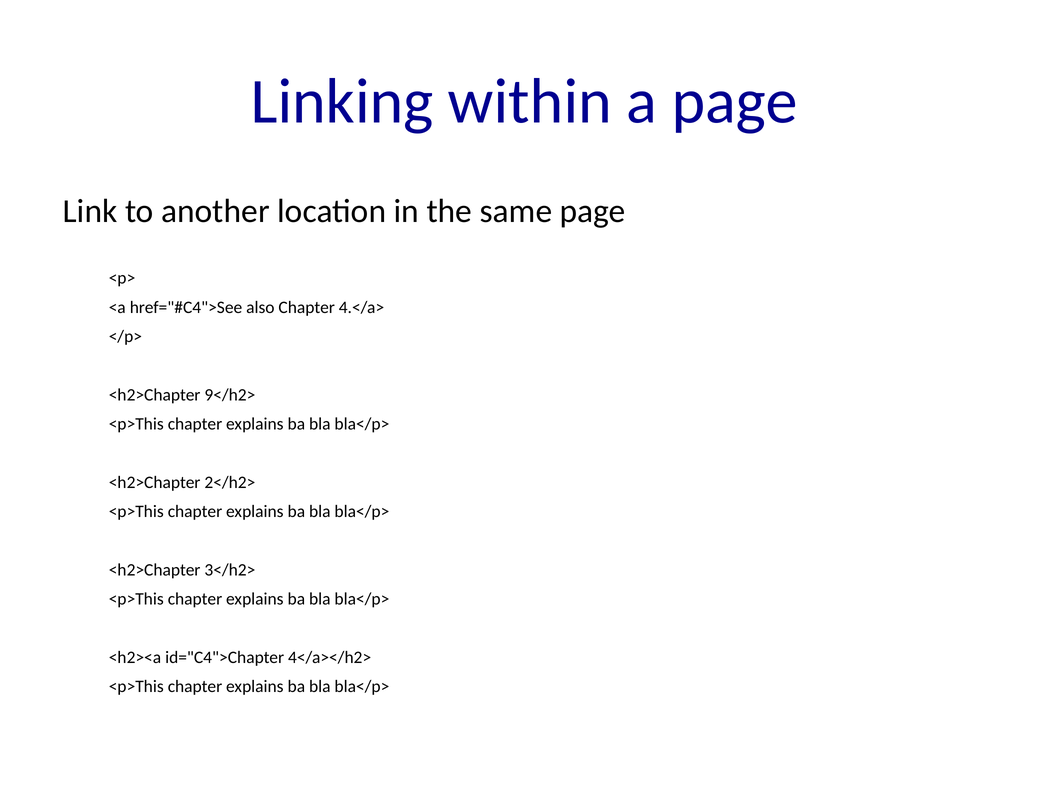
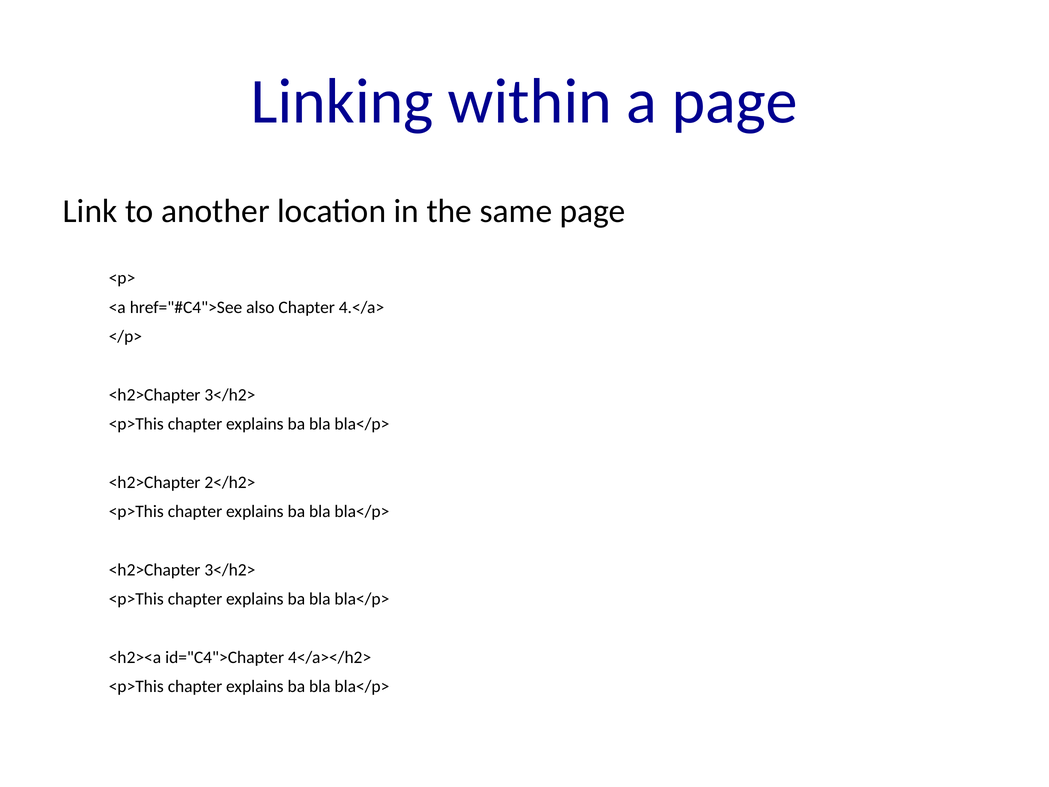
9</h2>: 9</h2> -> 3</h2> (230, 395)
